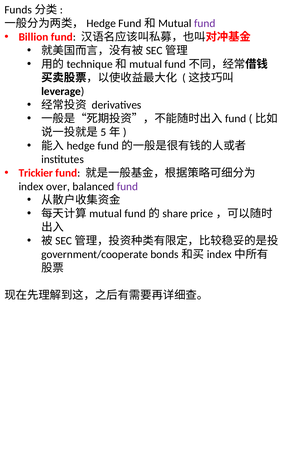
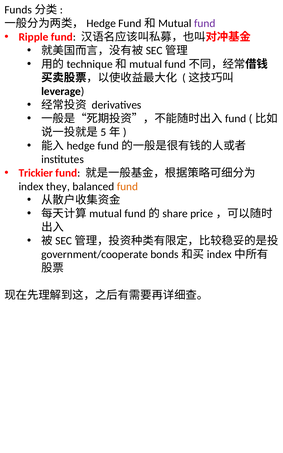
Billion: Billion -> Ripple (34, 37)
over: over -> they (58, 186)
fund colour: purple -> orange (127, 186)
